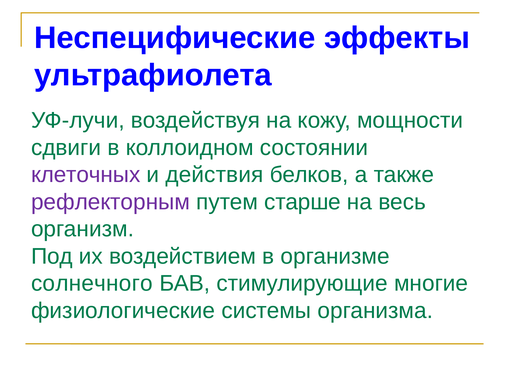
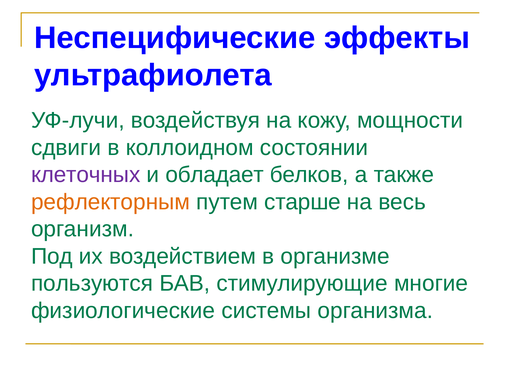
действия: действия -> обладает (215, 175)
рефлекторным colour: purple -> orange (110, 202)
солнечного: солнечного -> пользуются (92, 283)
